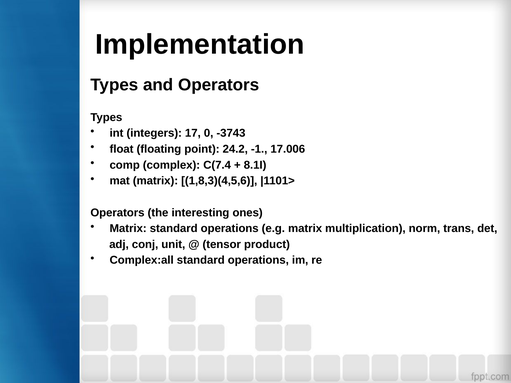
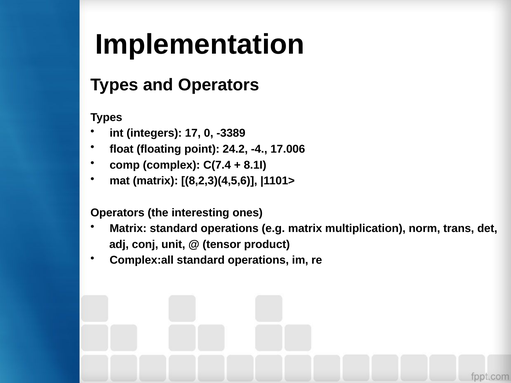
-3743: -3743 -> -3389 (231, 133)
-1: -1 -> -4 (259, 149)
1,8,3)(4,5,6: 1,8,3)(4,5,6 -> 8,2,3)(4,5,6 (219, 181)
